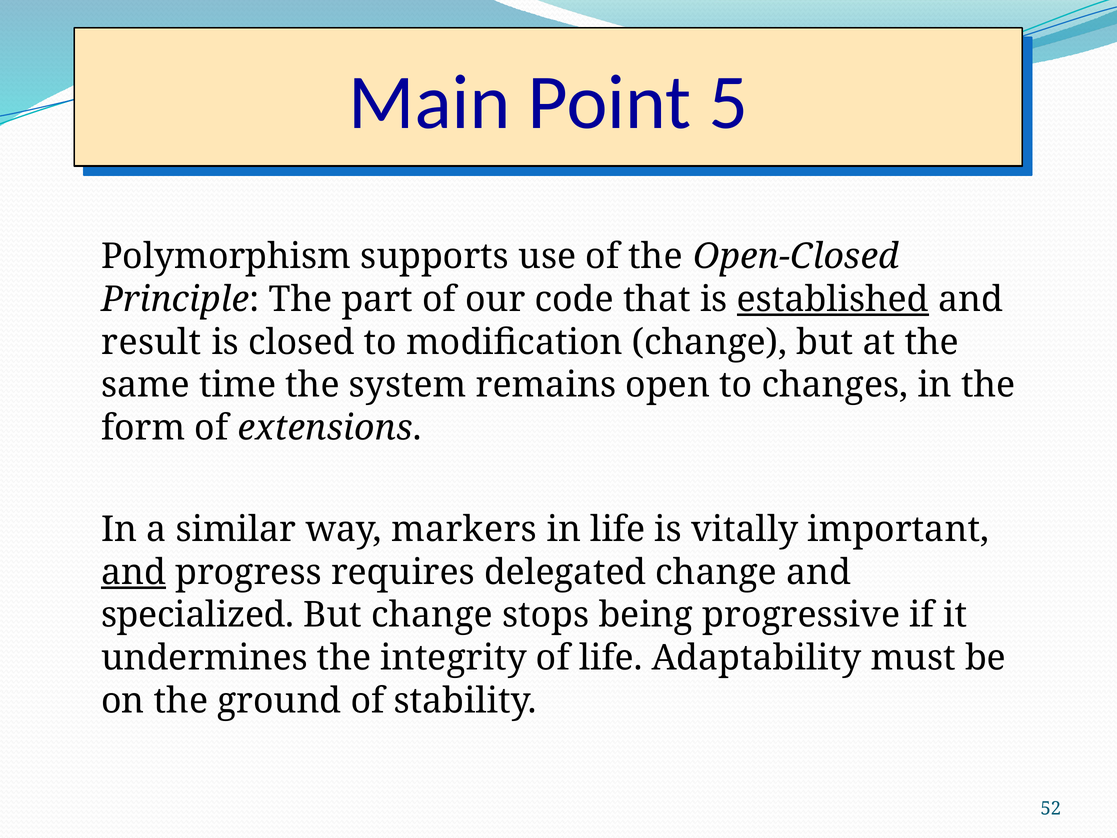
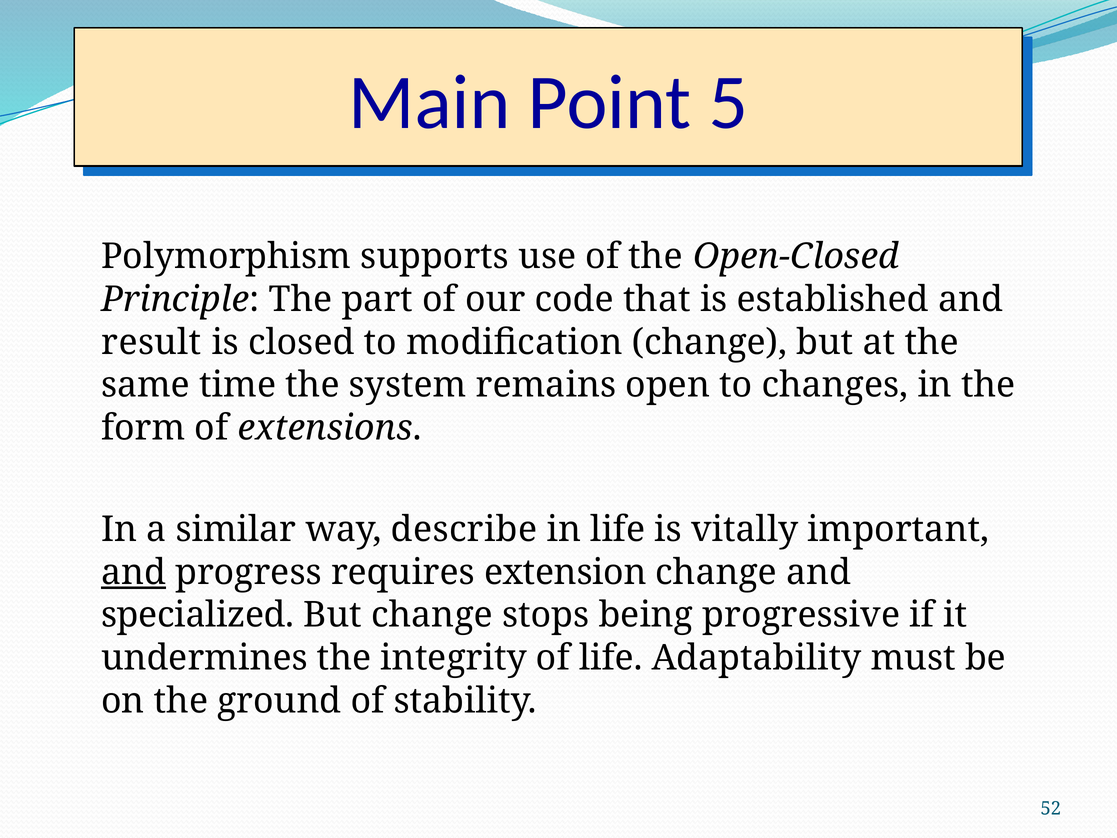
established underline: present -> none (833, 299)
markers: markers -> describe (464, 529)
delegated: delegated -> extension (565, 572)
